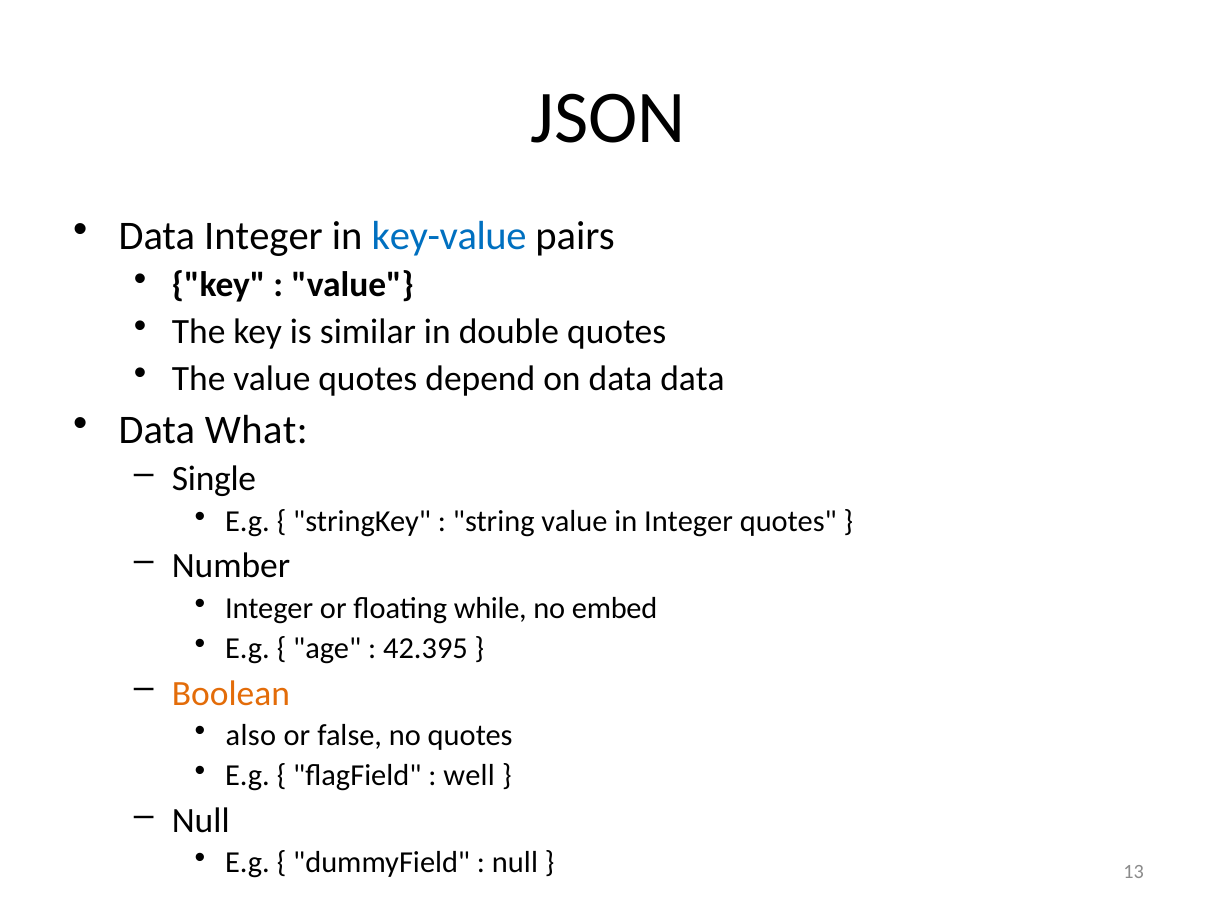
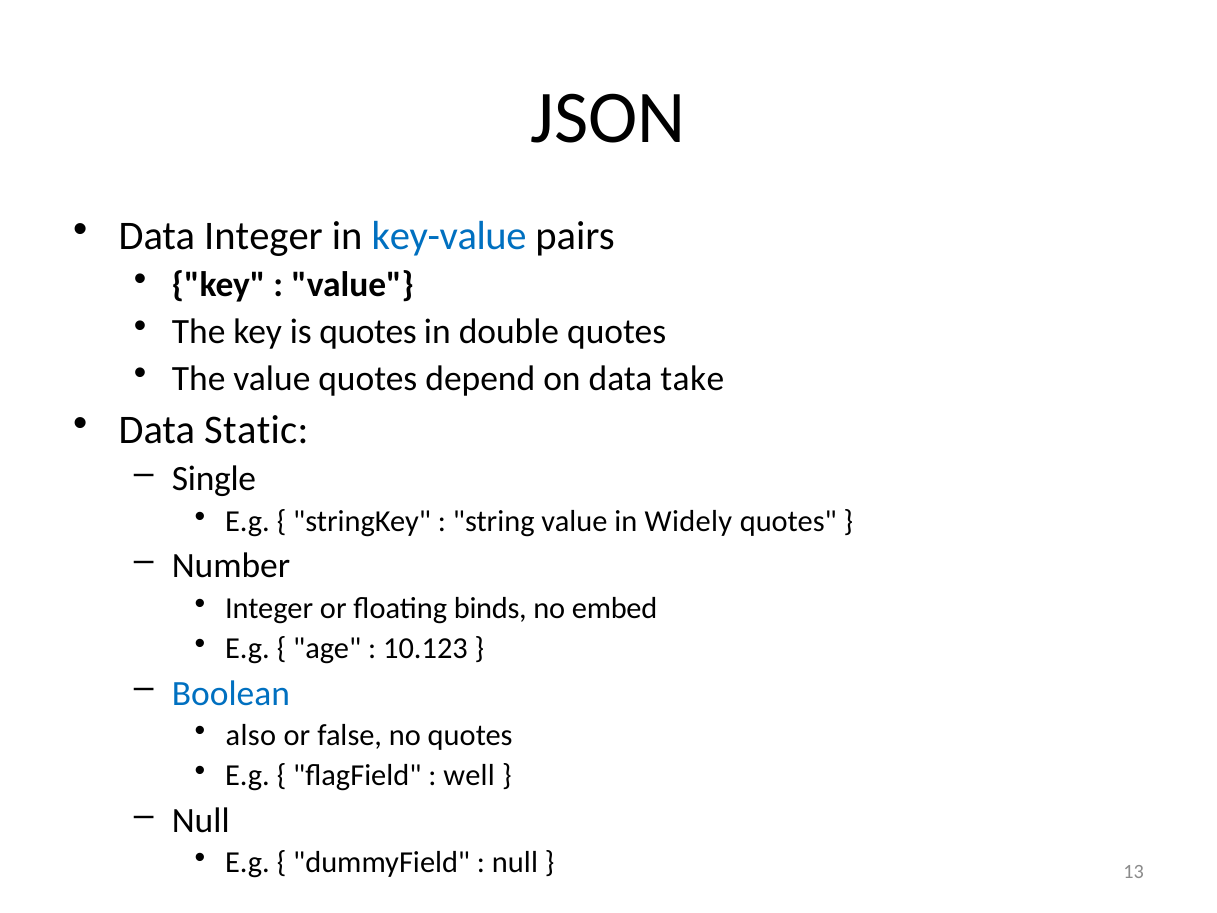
is similar: similar -> quotes (368, 332)
data data: data -> take (692, 379)
What: What -> Static (256, 430)
in Integer: Integer -> Widely (688, 521)
while: while -> binds (490, 608)
42.395: 42.395 -> 10.123 (425, 648)
Boolean colour: orange -> blue (231, 693)
